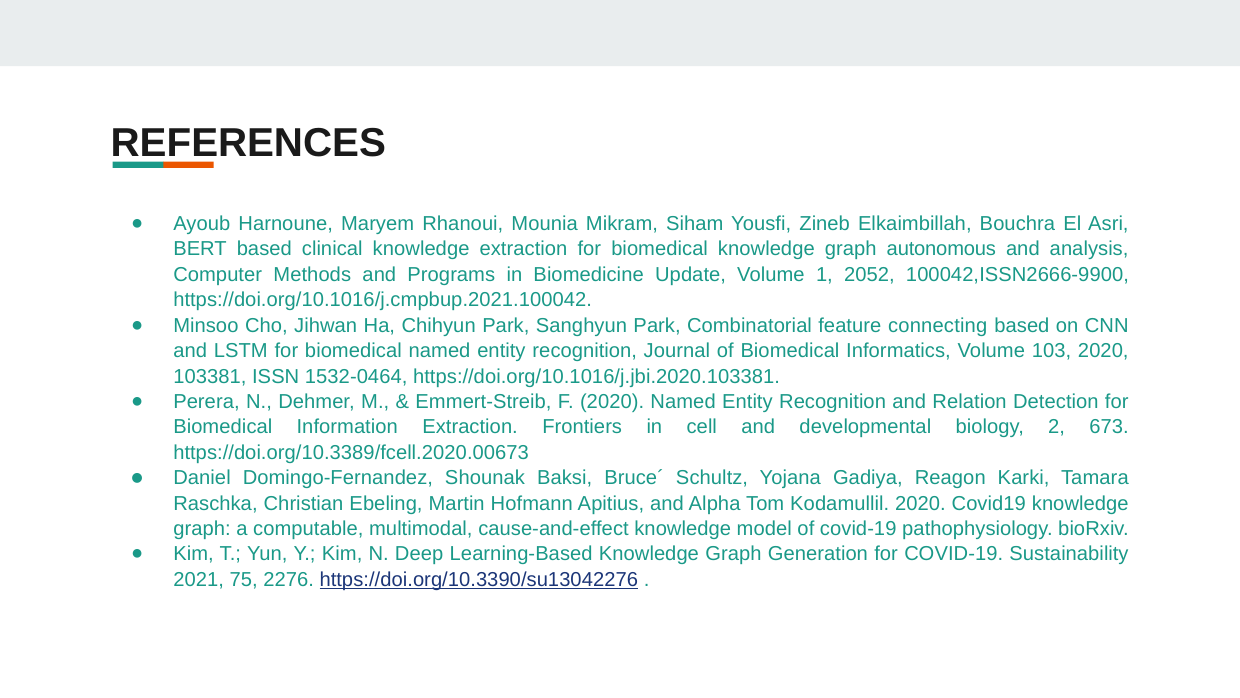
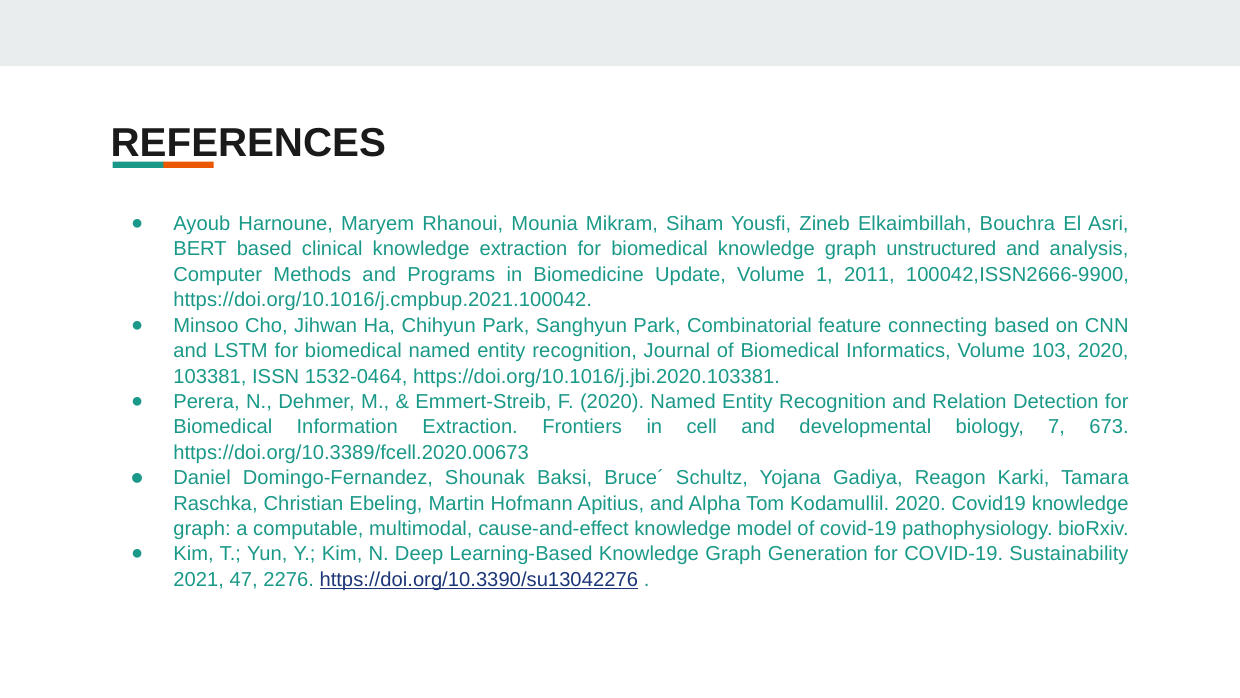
autonomous: autonomous -> unstructured (941, 249)
2052: 2052 -> 2011 (869, 275)
2: 2 -> 7 (1057, 427)
75: 75 -> 47 (244, 579)
